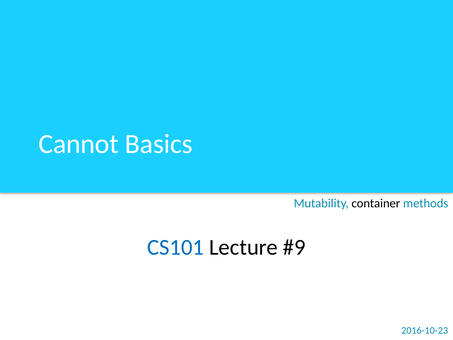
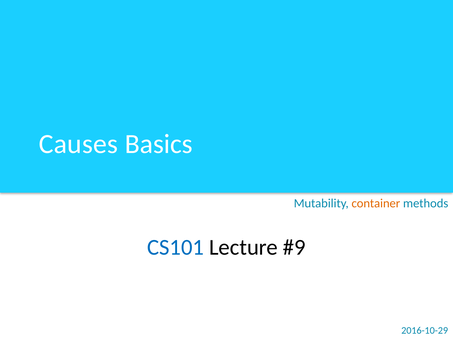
Cannot: Cannot -> Causes (78, 144)
container colour: black -> orange (376, 203)
2016-10-23: 2016-10-23 -> 2016-10-29 (425, 330)
